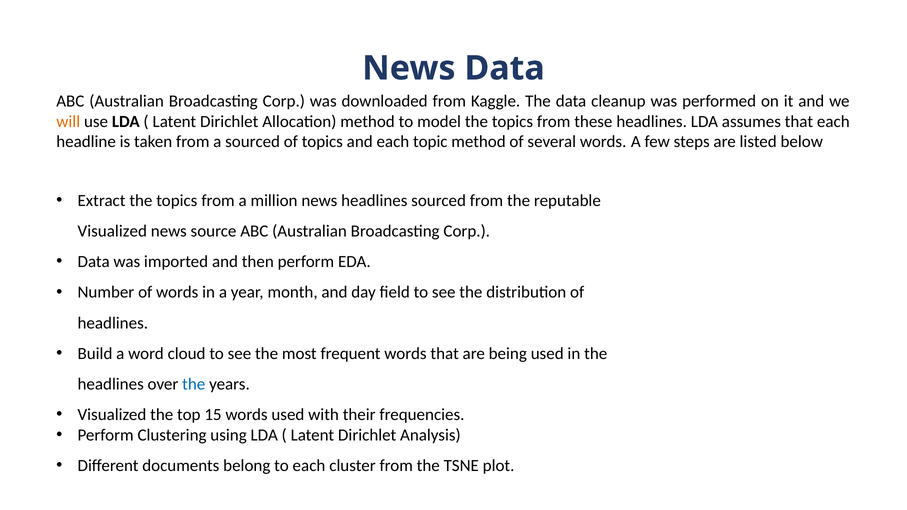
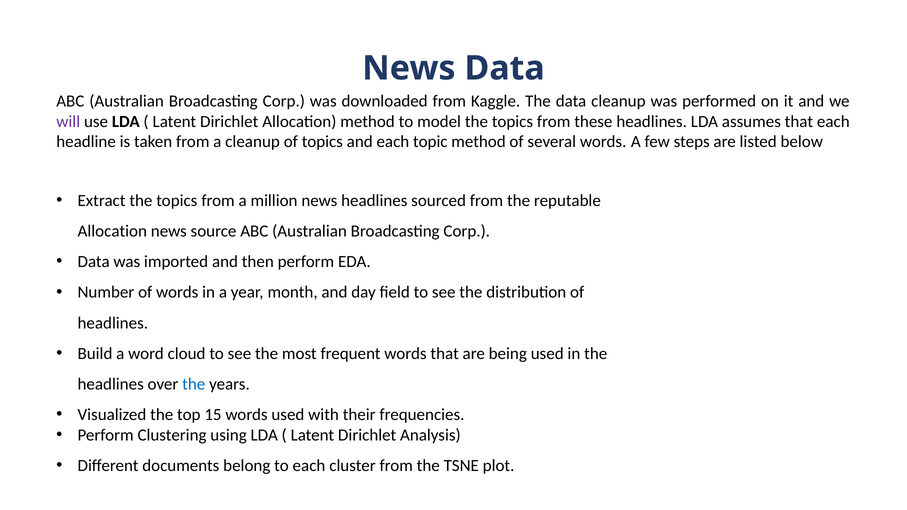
will colour: orange -> purple (68, 121)
a sourced: sourced -> cleanup (253, 142)
Visualized: Visualized -> Allocation (112, 231)
